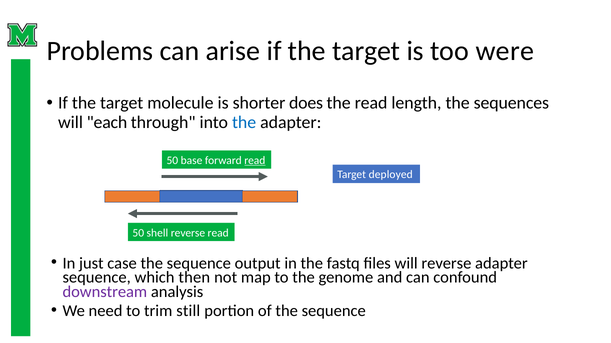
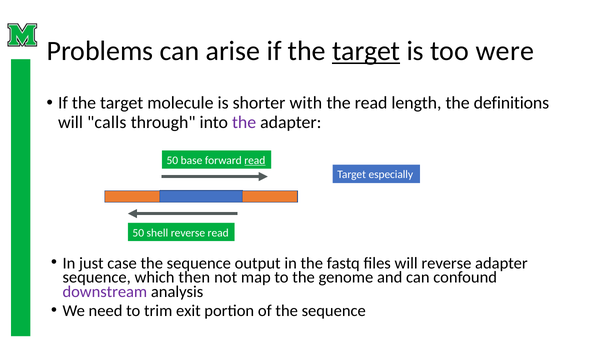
target underline: none -> present (366, 51)
does: does -> with (306, 103)
sequences: sequences -> definitions (511, 103)
each: each -> calls (107, 122)
the colour: blue -> purple (244, 122)
deployed: deployed -> especially (391, 175)
still: still -> exit (188, 312)
